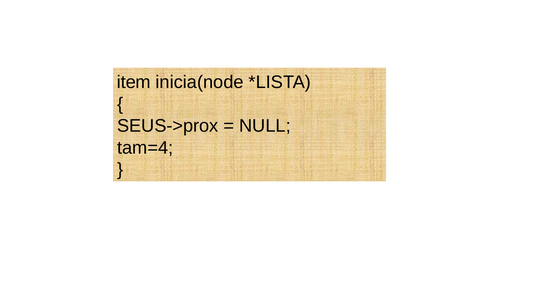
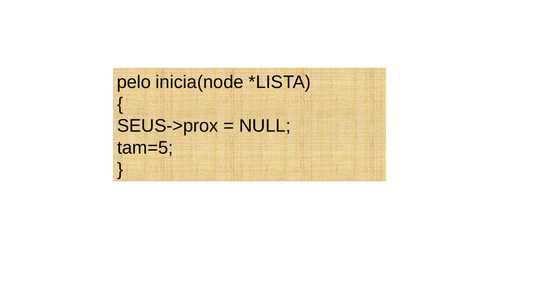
item: item -> pelo (134, 82)
tam=4: tam=4 -> tam=5 (145, 148)
